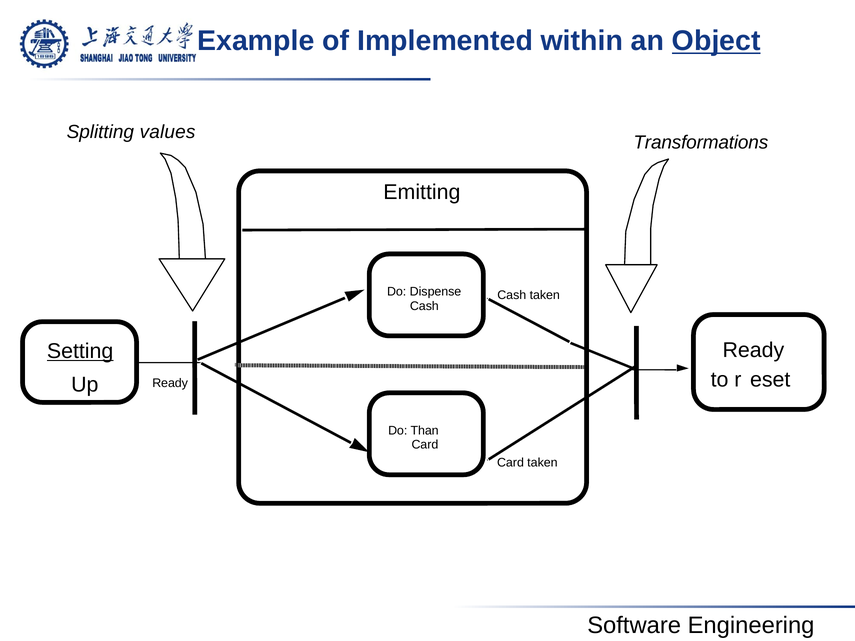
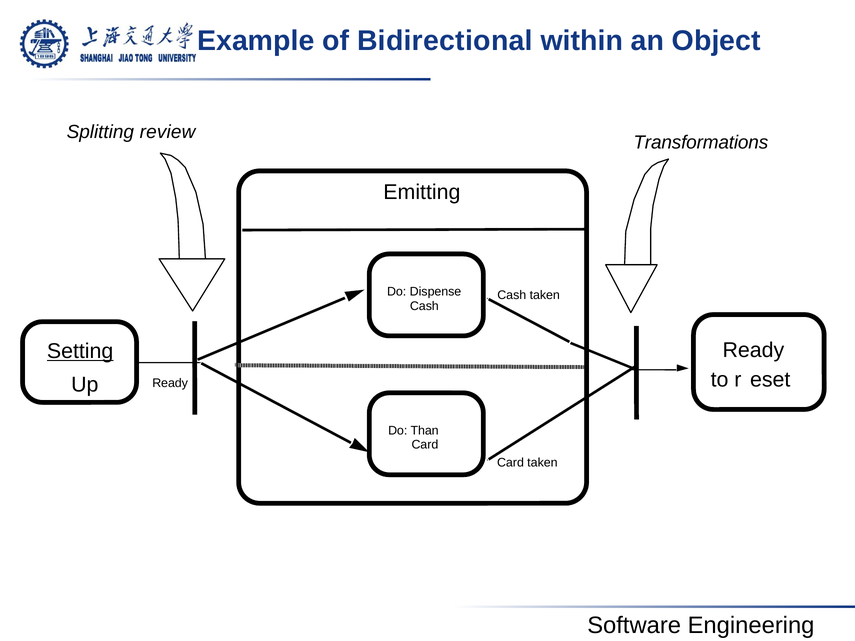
Implemented: Implemented -> Bidirectional (445, 41)
Object underline: present -> none (716, 41)
values: values -> review (168, 132)
